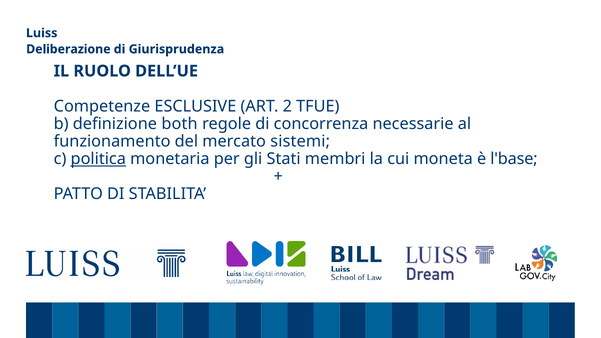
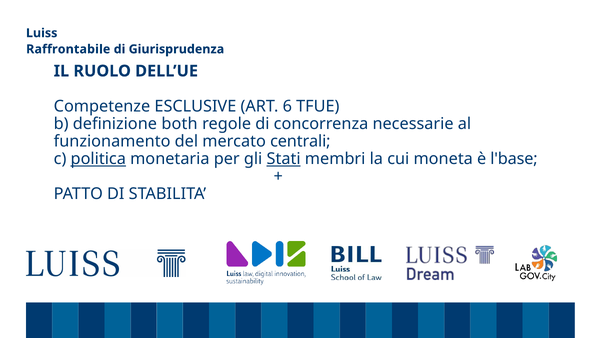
Deliberazione: Deliberazione -> Raffrontabile (68, 49)
2: 2 -> 6 (287, 106)
sistemi: sistemi -> centrali (300, 141)
Stati underline: none -> present (284, 159)
